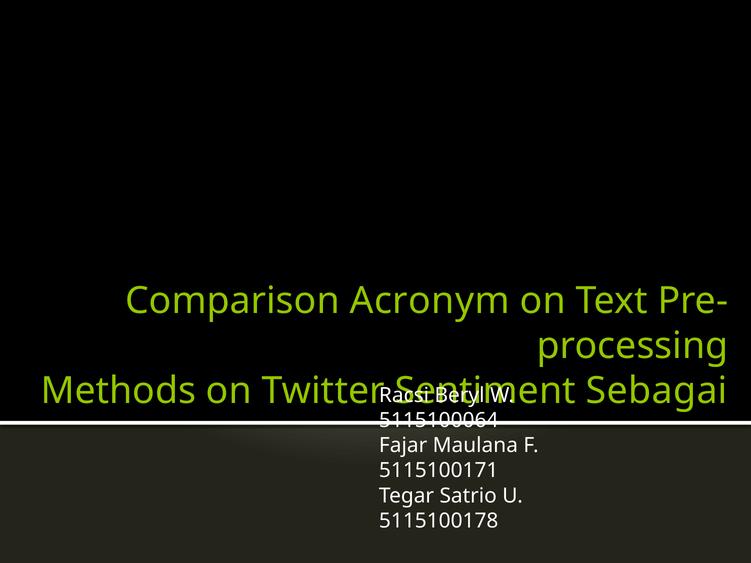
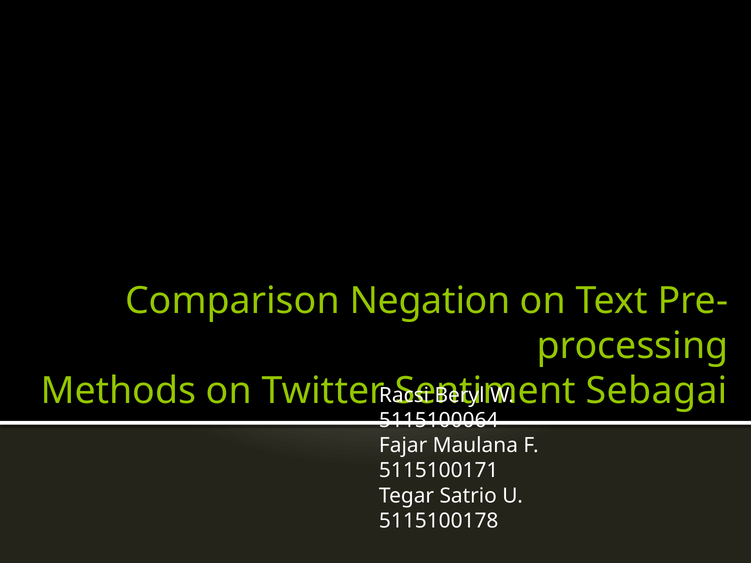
Acronym: Acronym -> Negation (430, 301)
